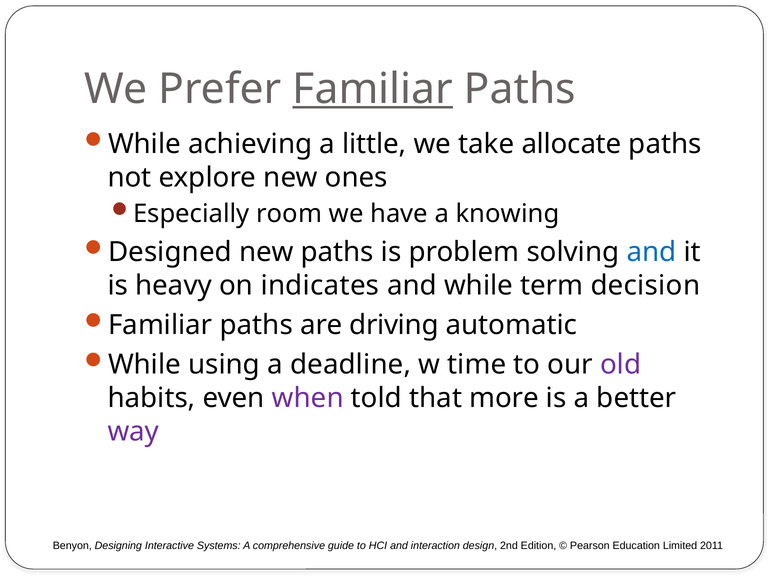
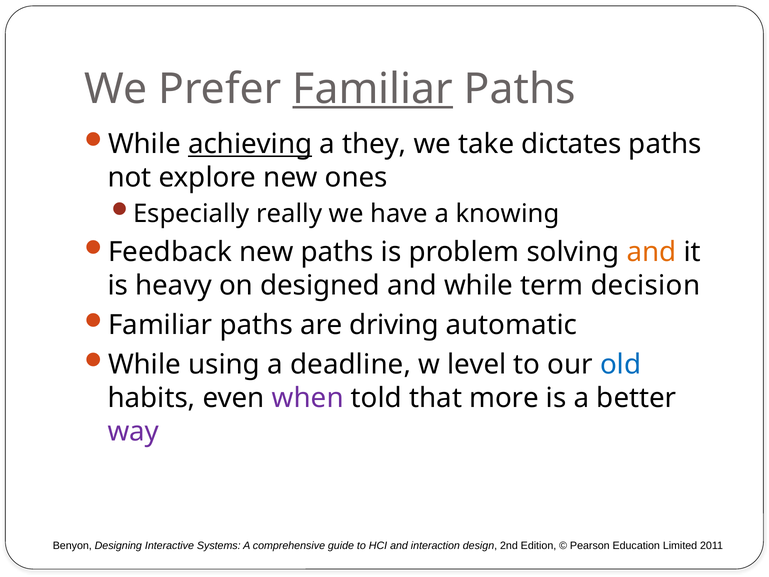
achieving underline: none -> present (250, 144)
little: little -> they (374, 144)
allocate: allocate -> dictates (572, 144)
room: room -> really (289, 213)
Designed: Designed -> Feedback (170, 252)
and colour: blue -> orange (651, 252)
indicates: indicates -> designed (320, 285)
time: time -> level (477, 365)
old colour: purple -> blue (621, 365)
